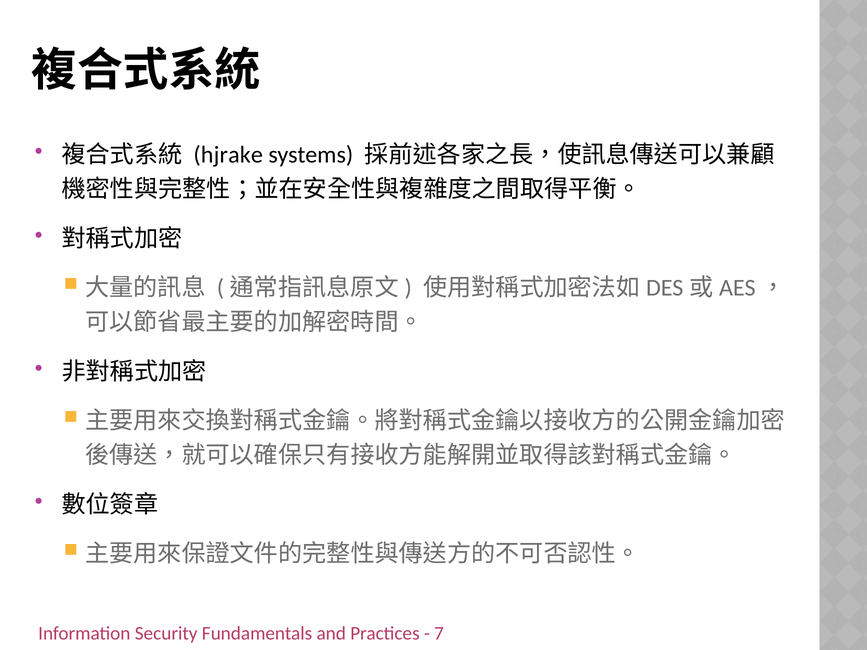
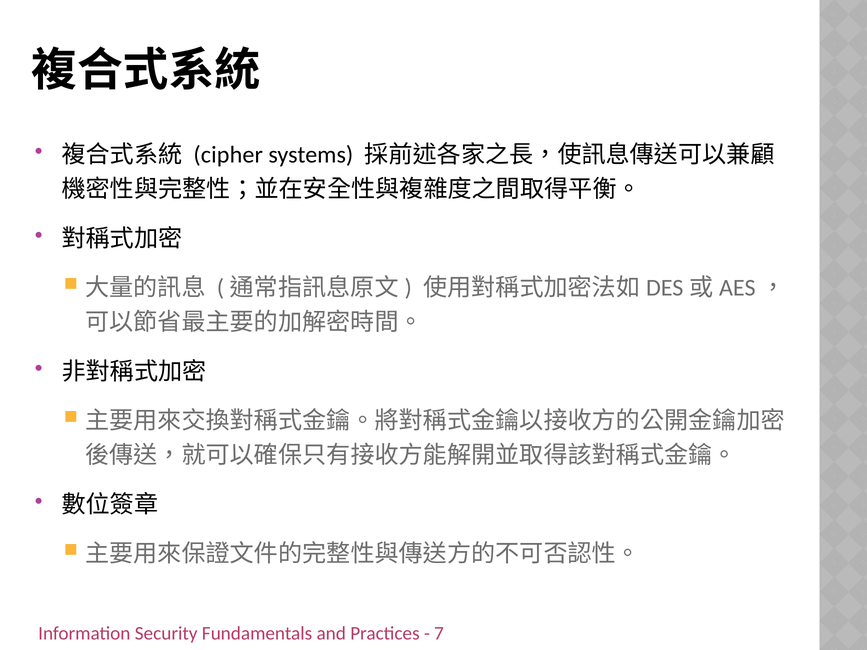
hjrake: hjrake -> cipher (228, 155)
